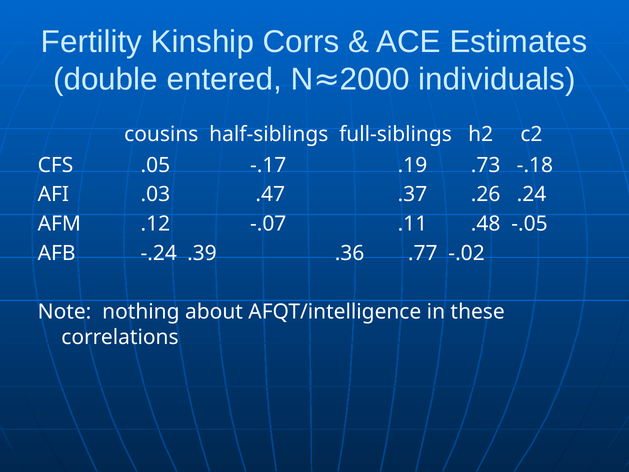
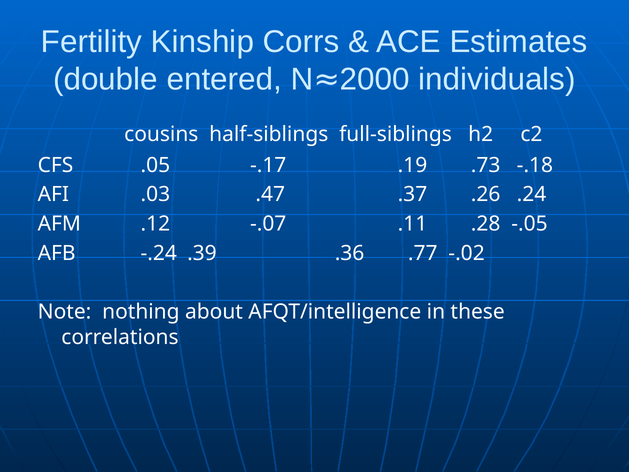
.48: .48 -> .28 (486, 224)
